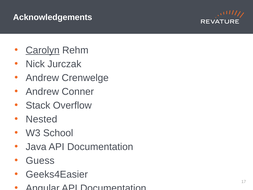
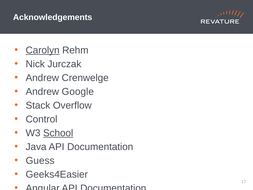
Conner: Conner -> Google (78, 91)
Nested: Nested -> Control (42, 119)
School underline: none -> present (58, 133)
